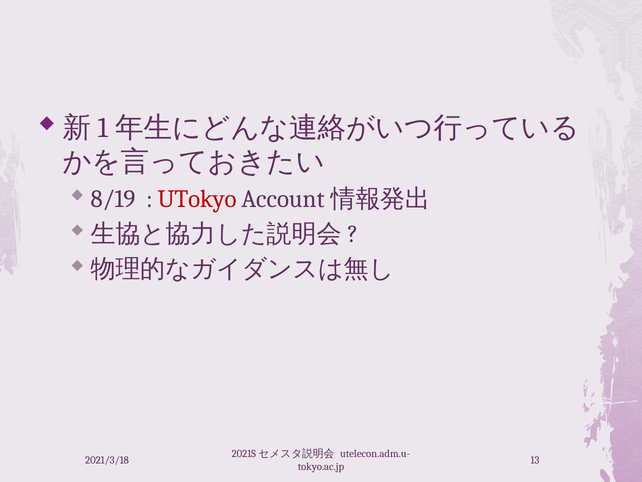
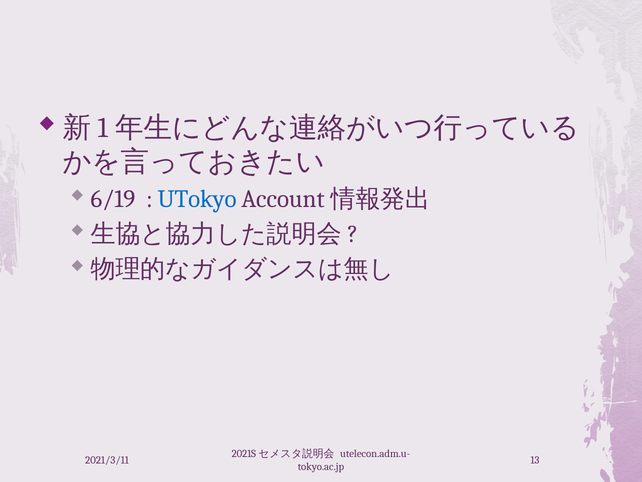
8/19: 8/19 -> 6/19 (113, 199)
UTokyo colour: red -> blue (197, 199)
2021/3/18: 2021/3/18 -> 2021/3/11 (107, 460)
